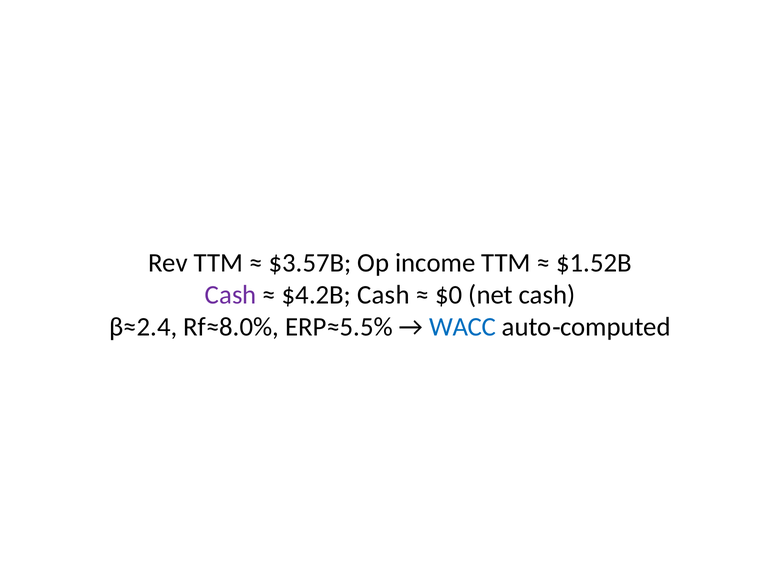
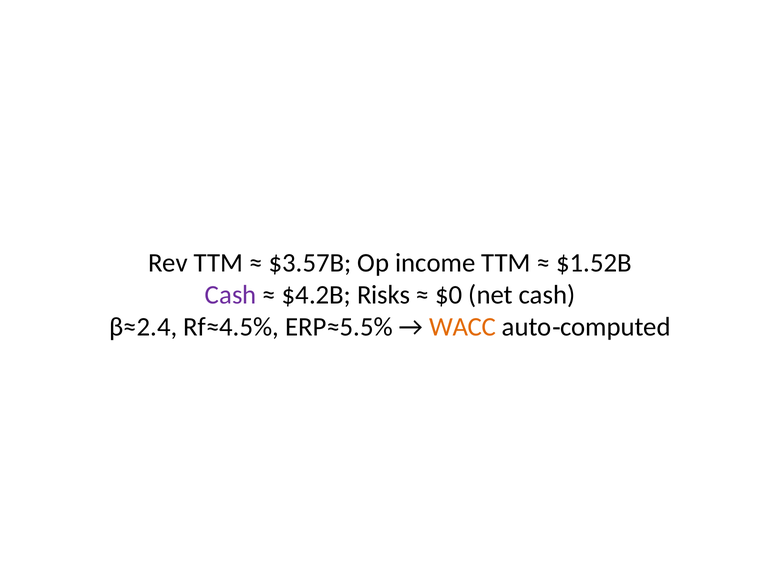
$4.2B Cash: Cash -> Risks (384, 295)
Rf≈8.0%: Rf≈8.0% -> Rf≈4.5% (231, 327)
WACC colour: blue -> orange (463, 327)
